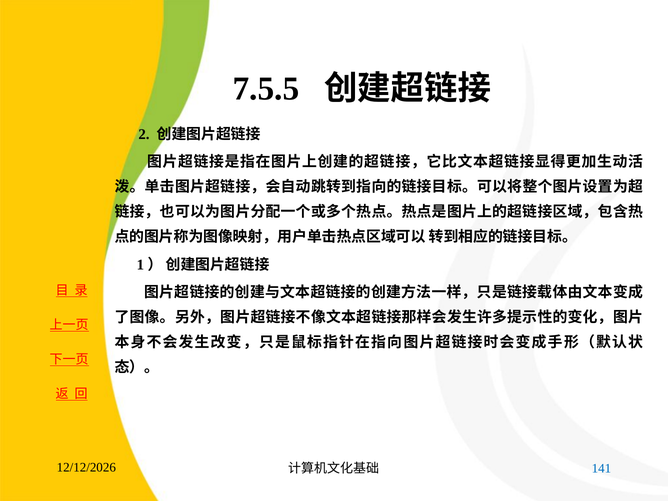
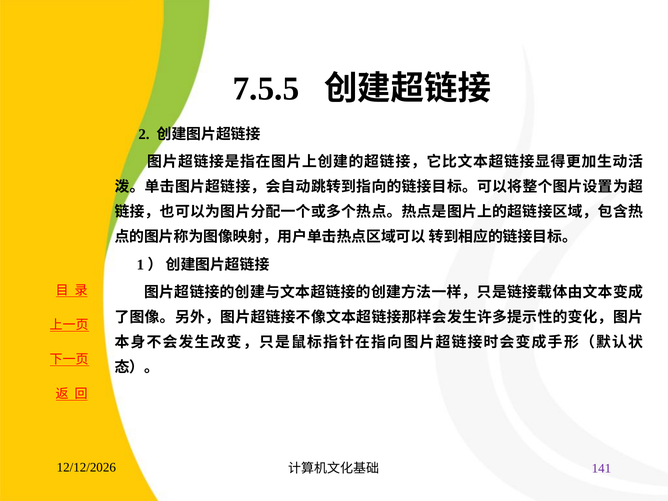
141 colour: blue -> purple (601, 469)
